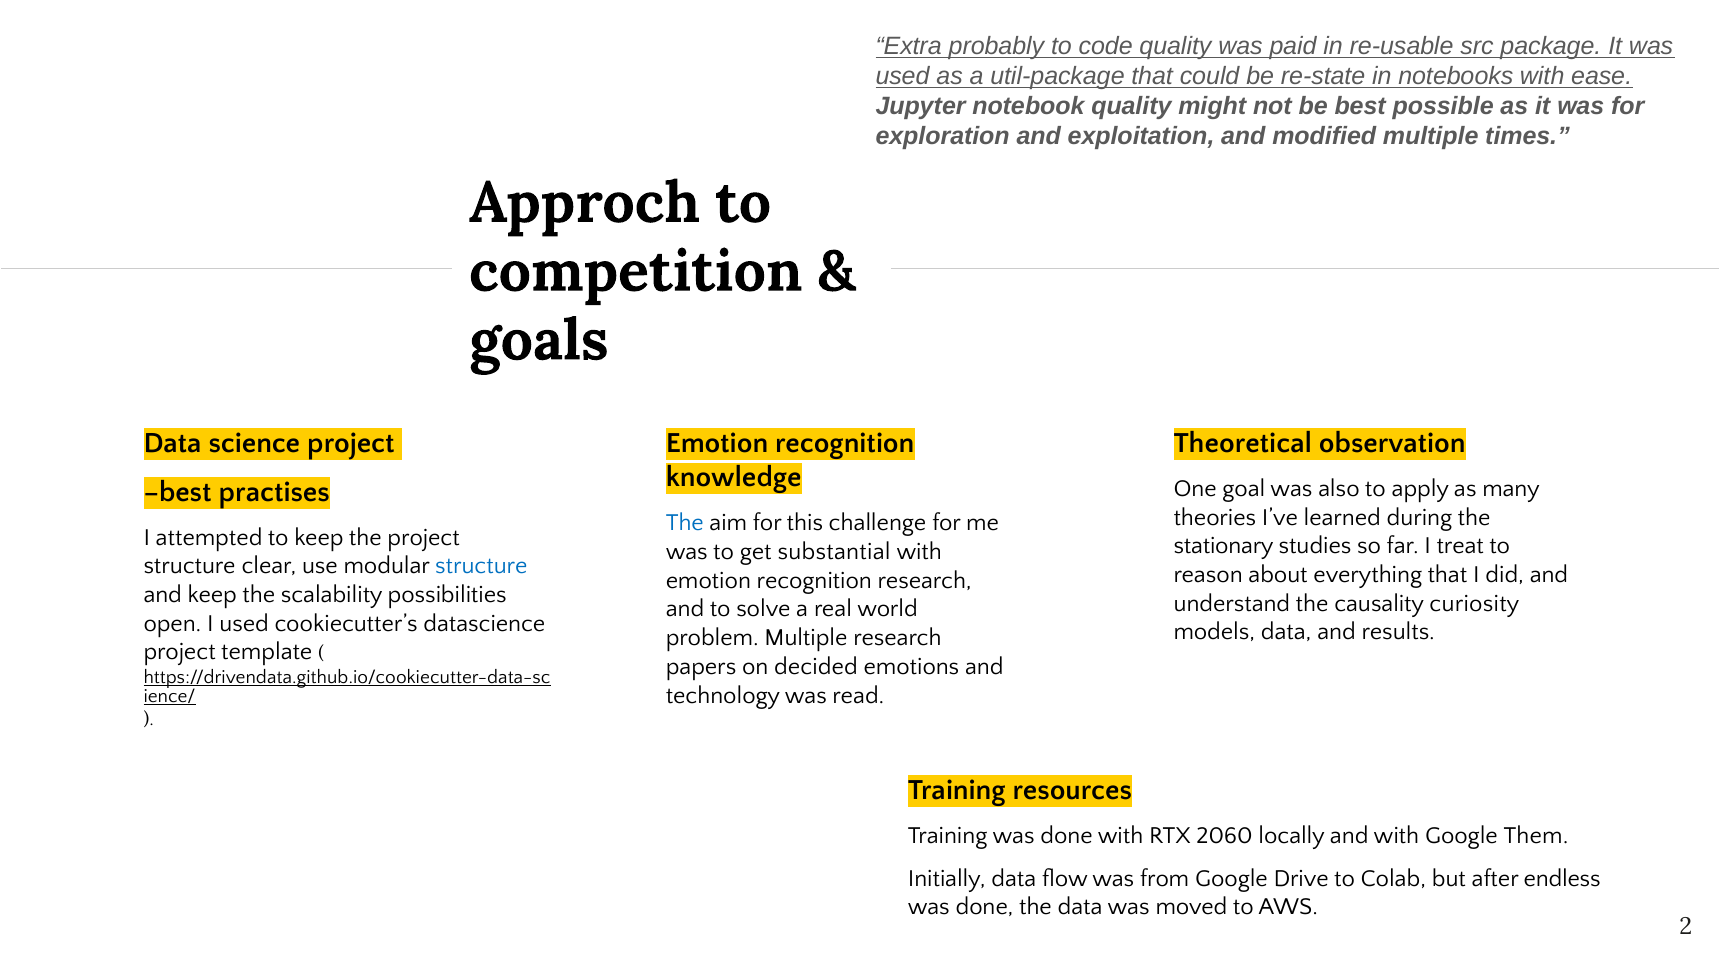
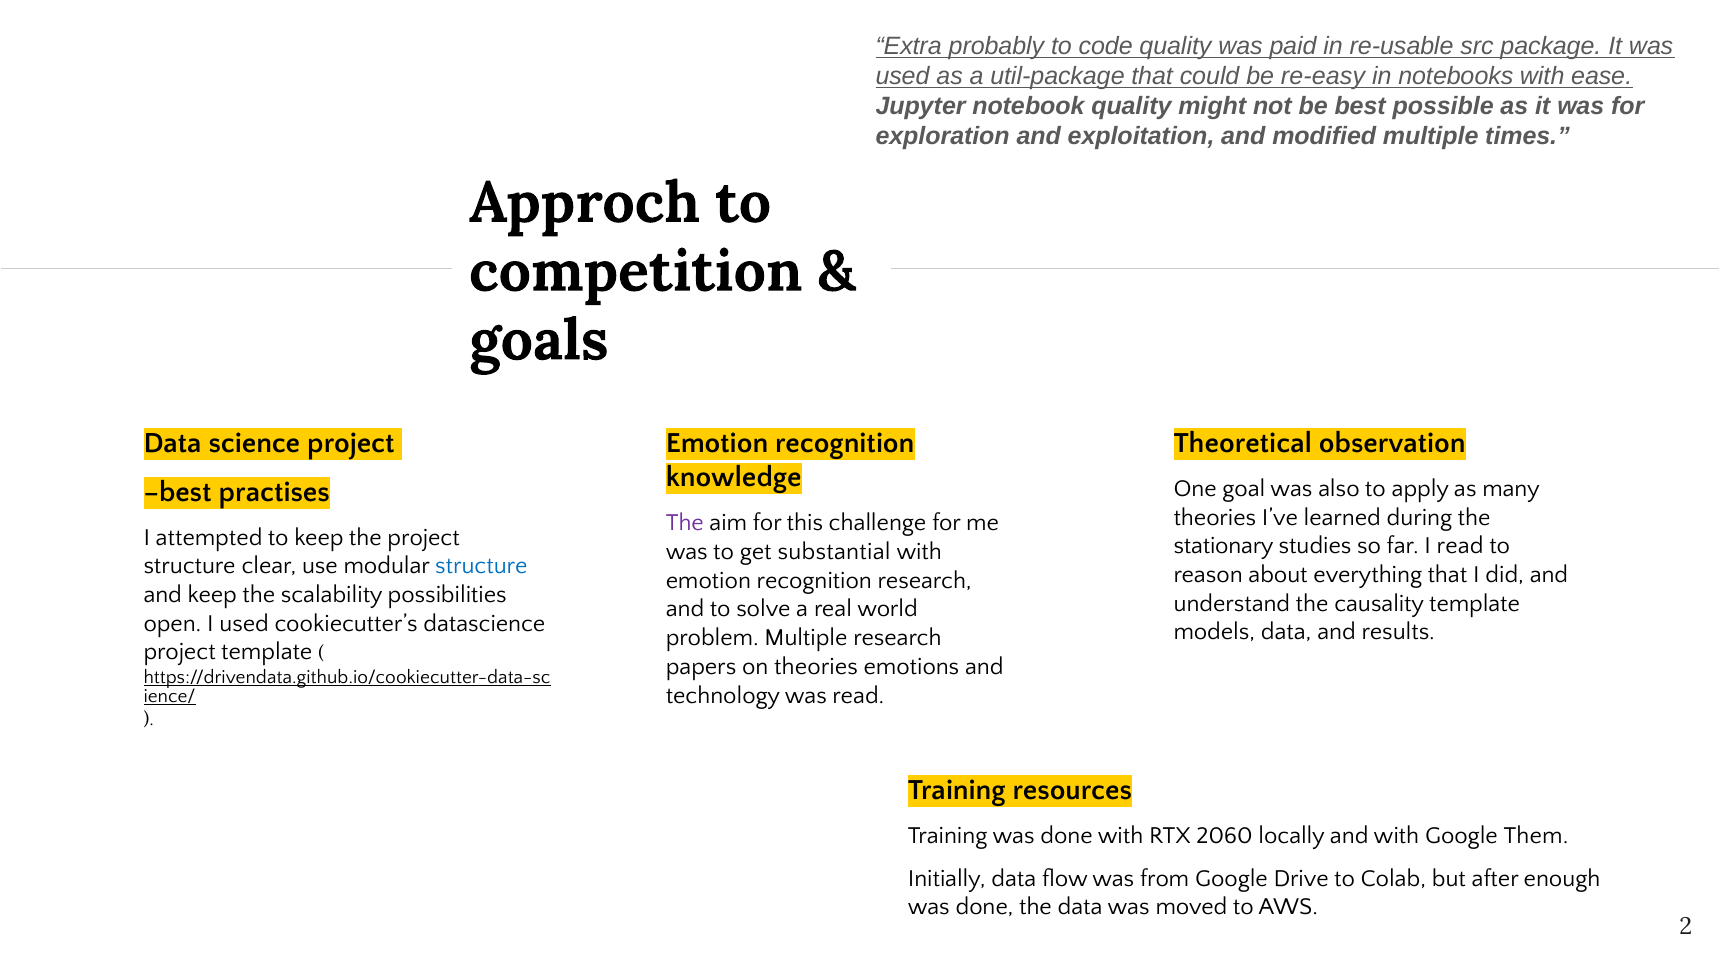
re-state: re-state -> re-easy (1323, 76)
The colour: blue -> purple (685, 523)
I treat: treat -> read (1460, 546)
causality curiosity: curiosity -> template (1475, 603)
on decided: decided -> theories (816, 666)
endless: endless -> enough (1562, 878)
